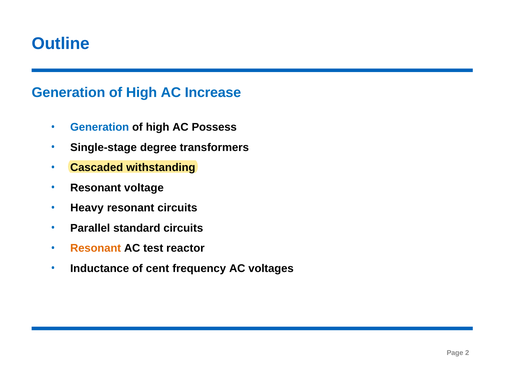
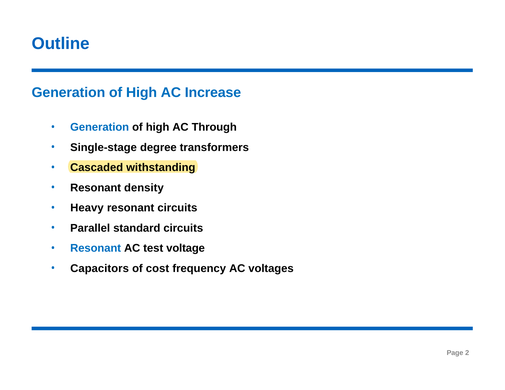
Possess: Possess -> Through (214, 127)
voltage: voltage -> density (144, 188)
Resonant colour: orange -> blue (96, 248)
reactor: reactor -> voltage (186, 248)
Inductance: Inductance -> Capacitors (100, 269)
cent: cent -> cost (158, 269)
